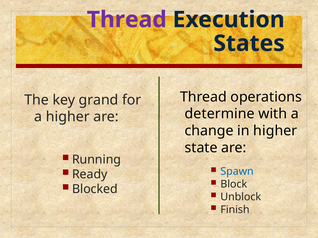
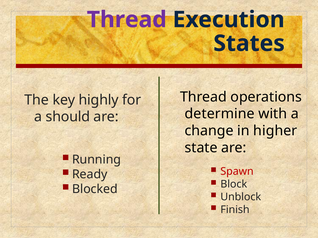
grand: grand -> highly (99, 100)
a higher: higher -> should (68, 117)
Spawn colour: blue -> red (237, 172)
